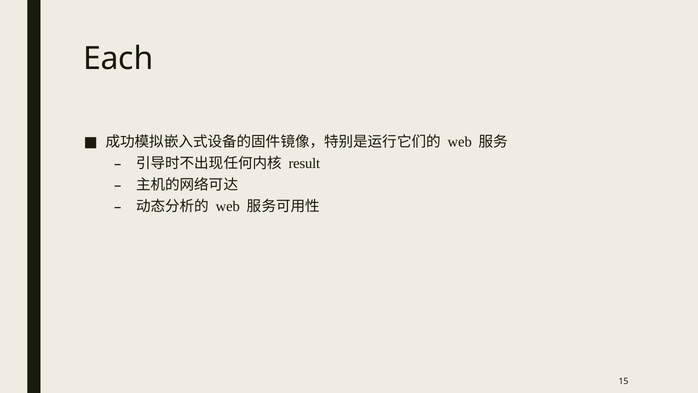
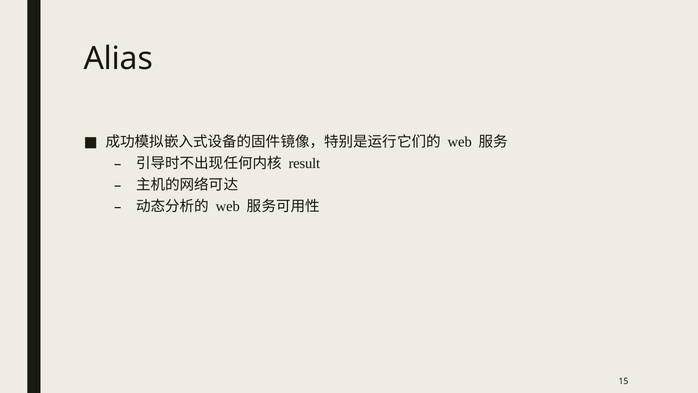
Each: Each -> Alias (118, 59)
